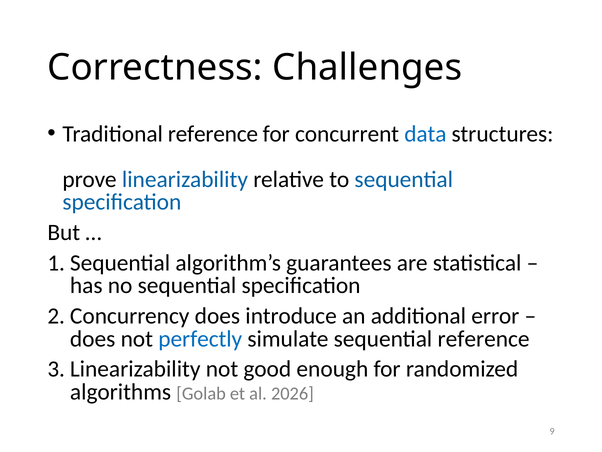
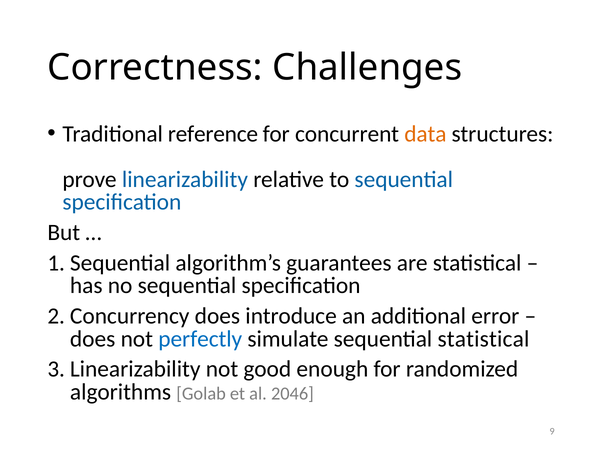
data colour: blue -> orange (425, 134)
sequential reference: reference -> statistical (483, 338)
2026: 2026 -> 2046 (292, 393)
